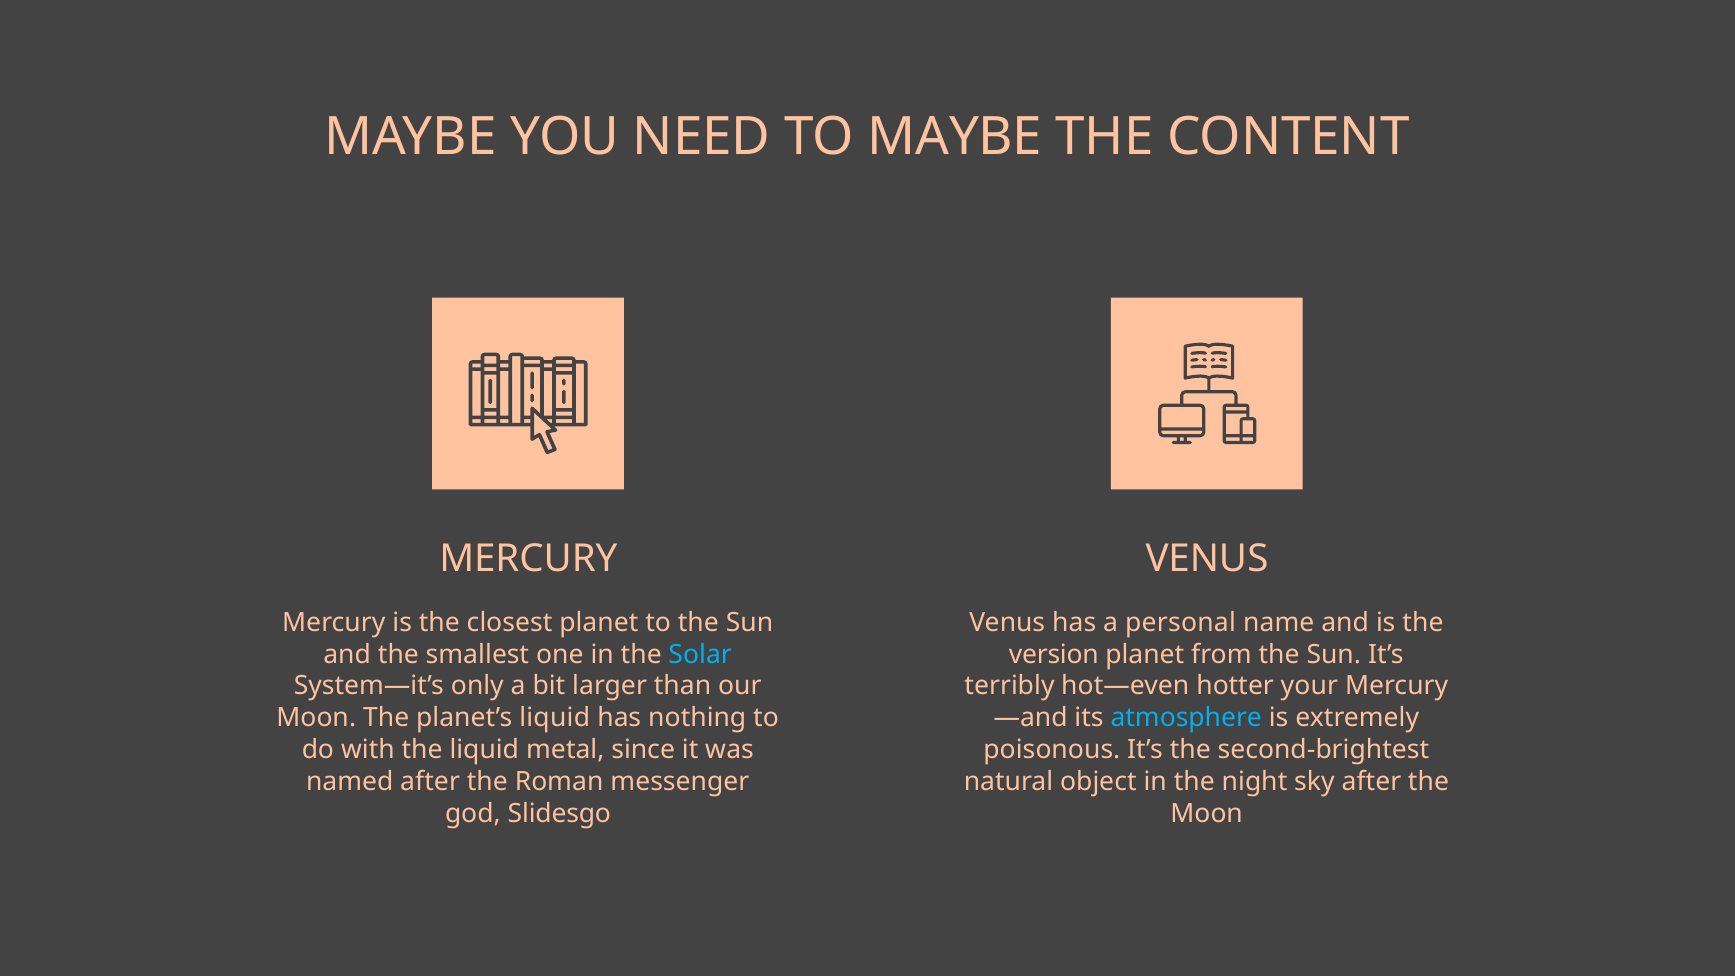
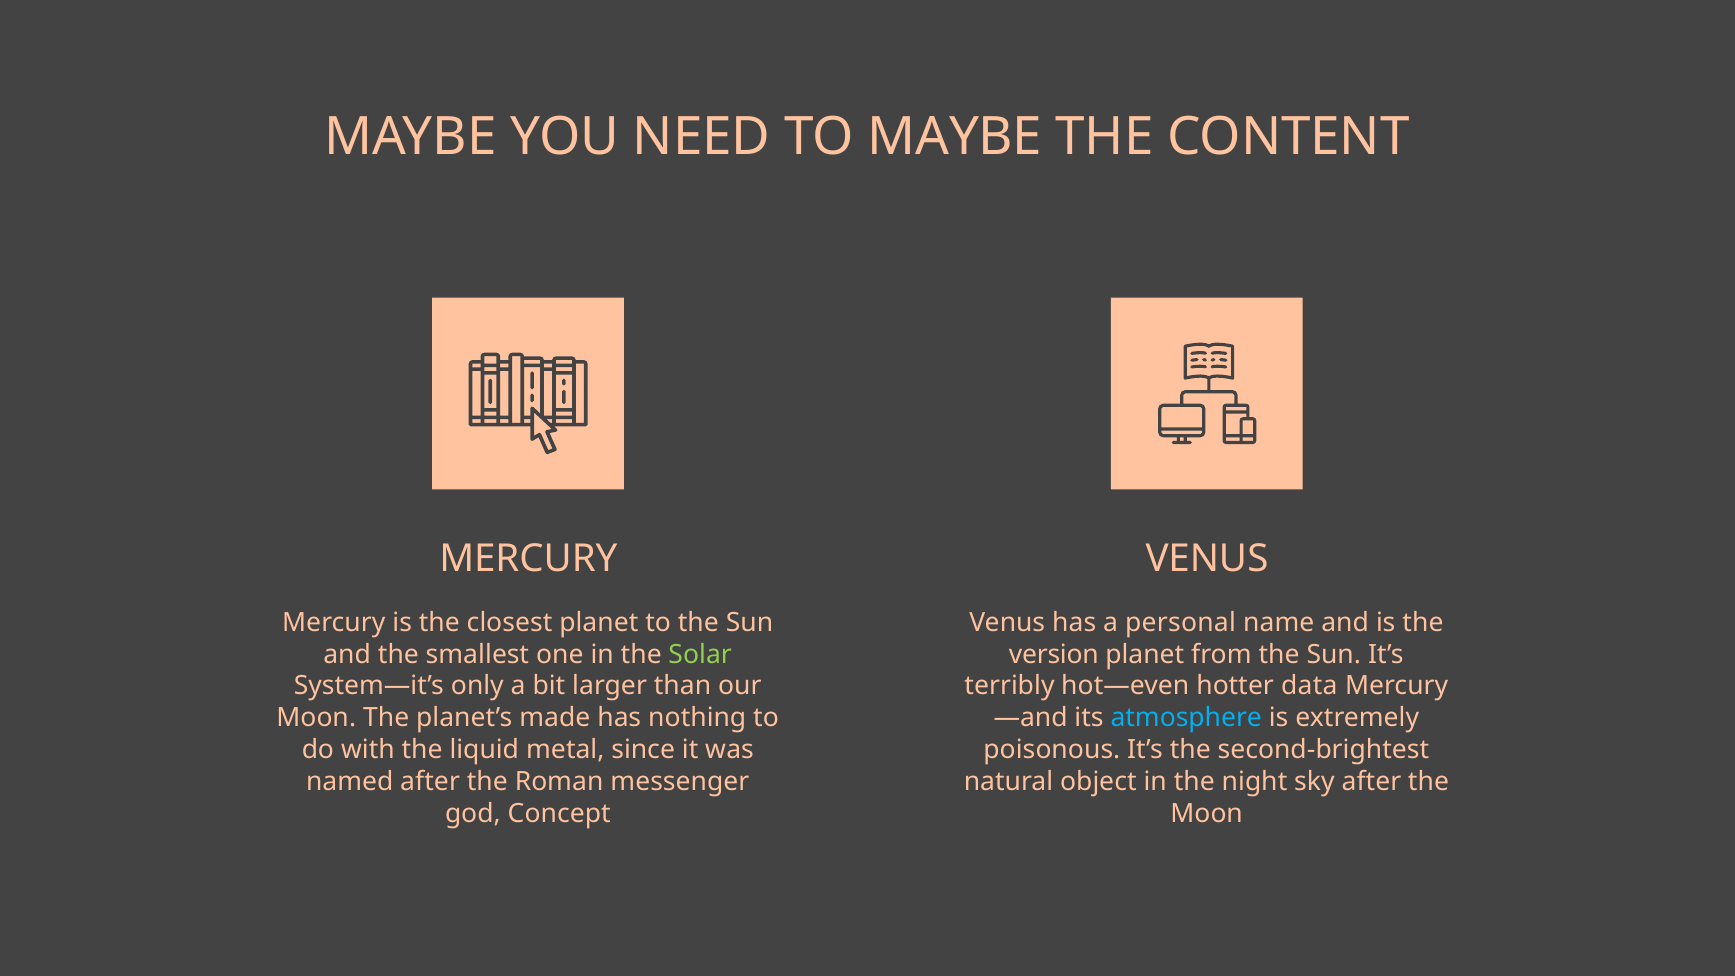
Solar colour: light blue -> light green (700, 654)
your: your -> data (1309, 686)
planet’s liquid: liquid -> made (555, 718)
Slidesgo: Slidesgo -> Concept (559, 813)
